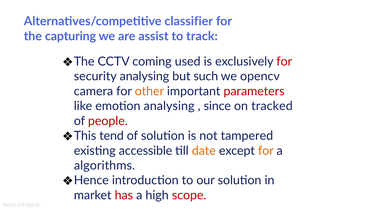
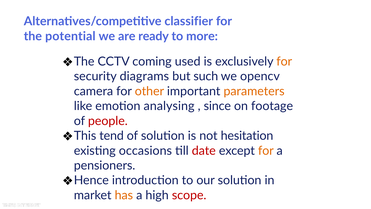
capturing: capturing -> potential (70, 36)
assist: assist -> ready (154, 36)
track: track -> more (202, 36)
for colour: red -> orange (284, 61)
security analysing: analysing -> diagrams (144, 76)
parameters colour: red -> orange (254, 91)
tracked: tracked -> footage (272, 106)
tampered: tampered -> hesitation (247, 136)
accessible: accessible -> occasions (145, 150)
date colour: orange -> red (204, 150)
algorithms: algorithms -> pensioners (105, 165)
has colour: red -> orange (124, 195)
